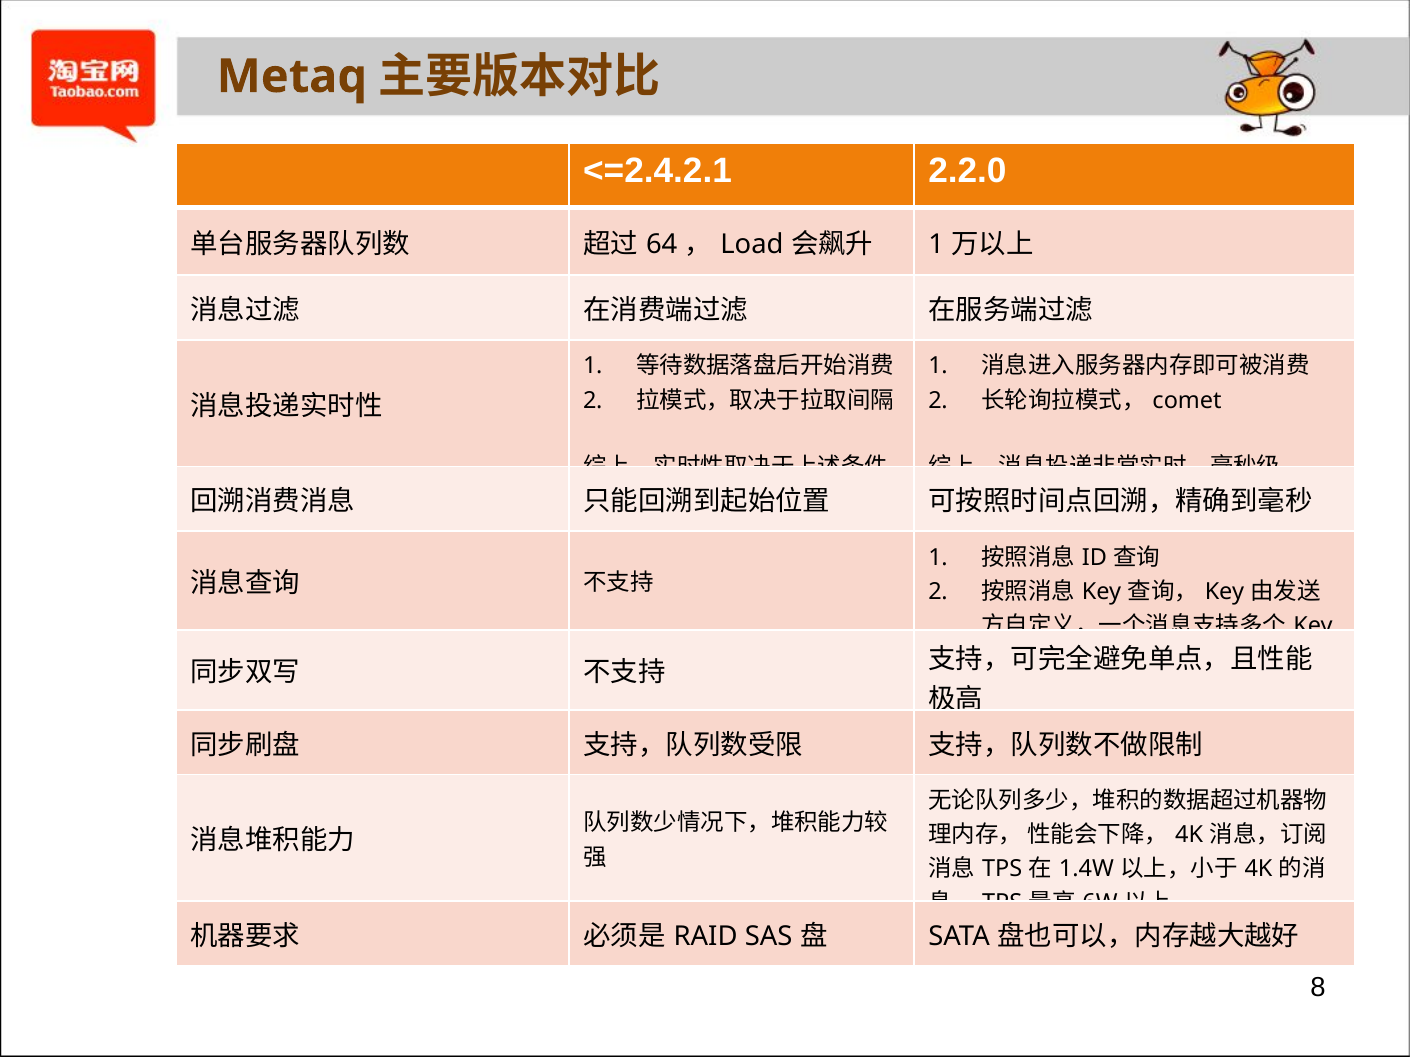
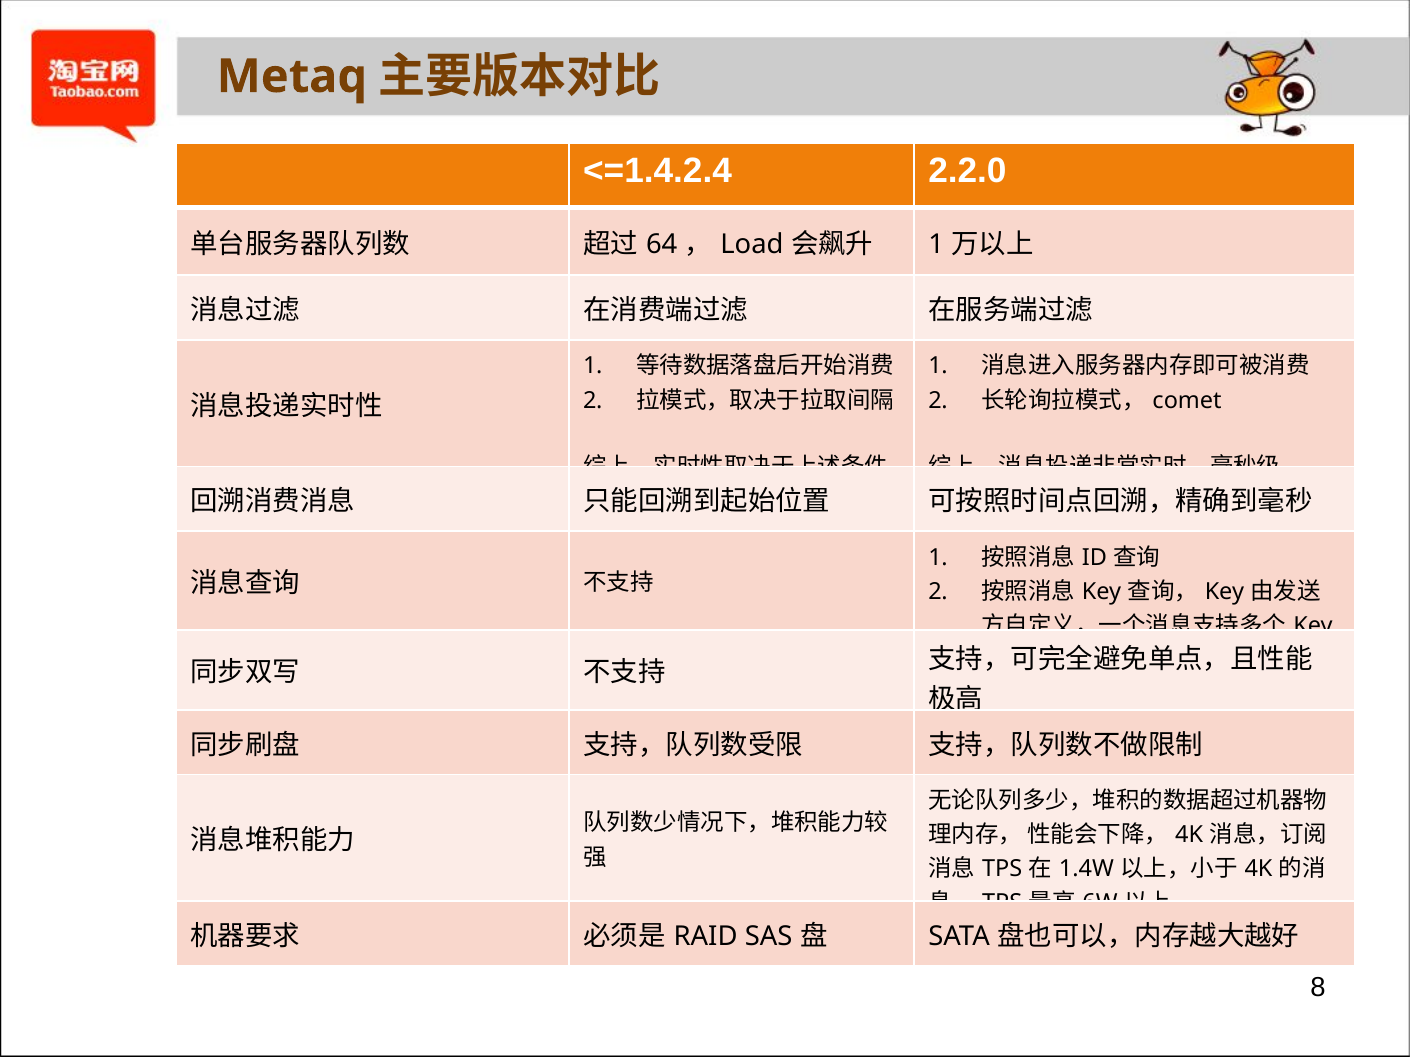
<=2.4.2.1: <=2.4.2.1 -> <=1.4.2.4 (658, 171)
